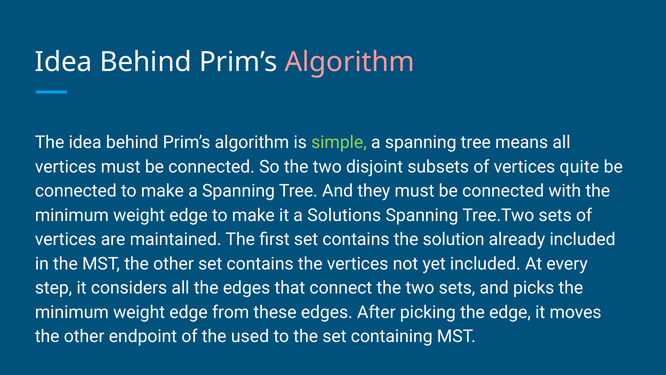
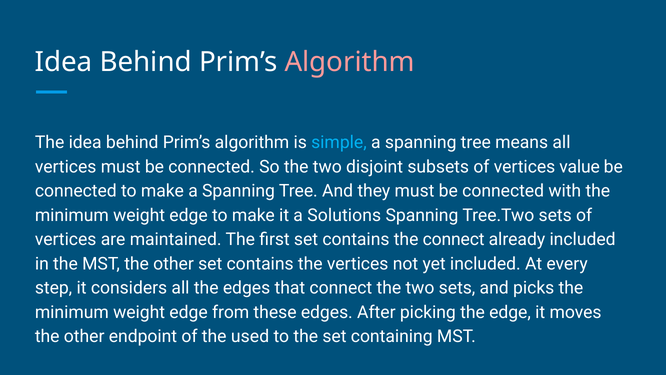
simple colour: light green -> light blue (339, 142)
quite: quite -> value (580, 167)
the solution: solution -> connect (454, 239)
